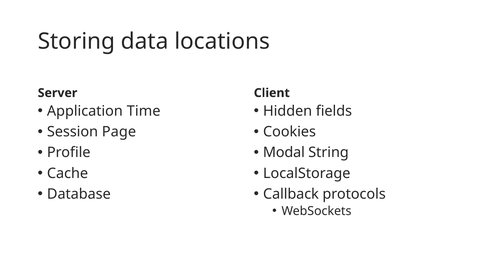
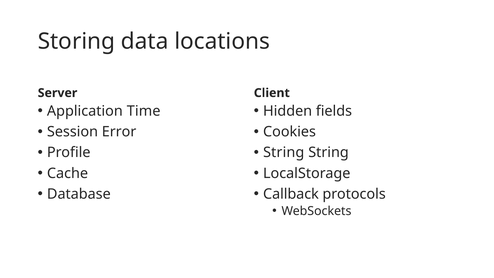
Page: Page -> Error (119, 132)
Modal: Modal -> String (284, 152)
